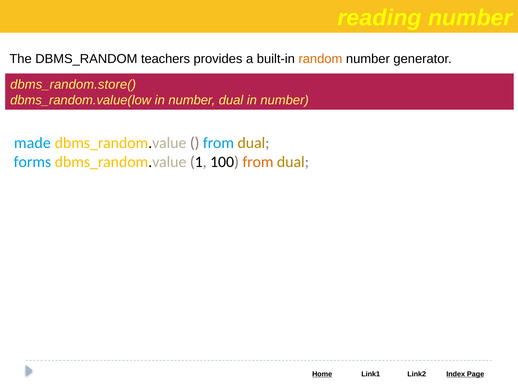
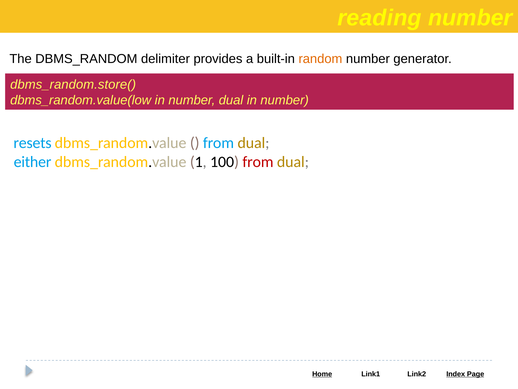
teachers: teachers -> delimiter (165, 59)
made: made -> resets (33, 143)
forms: forms -> either (33, 162)
from colour: orange -> red (258, 162)
